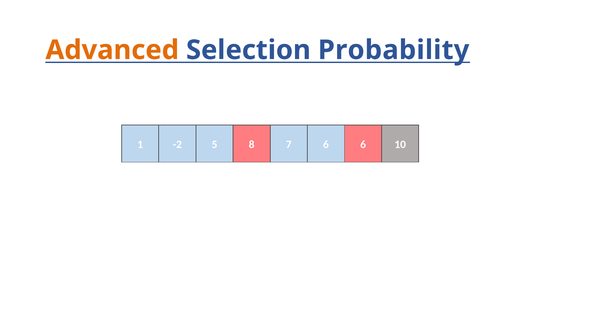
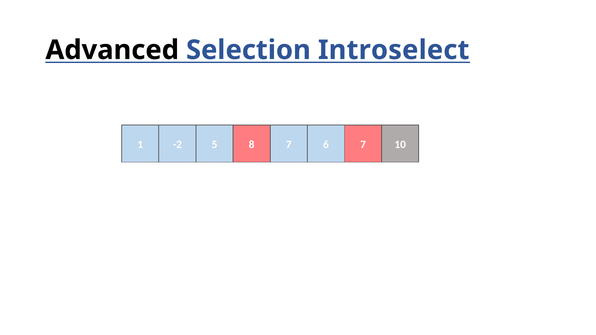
Advanced colour: orange -> black (112, 50)
Probability: Probability -> Introselect (394, 50)
6 6: 6 -> 7 (363, 145)
